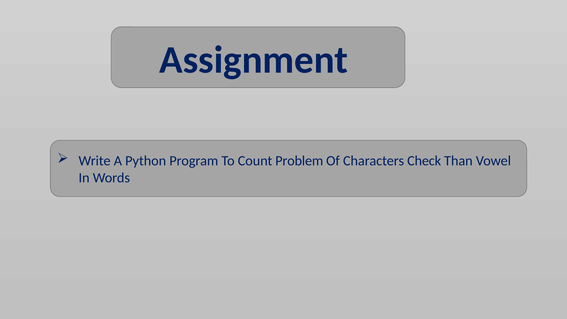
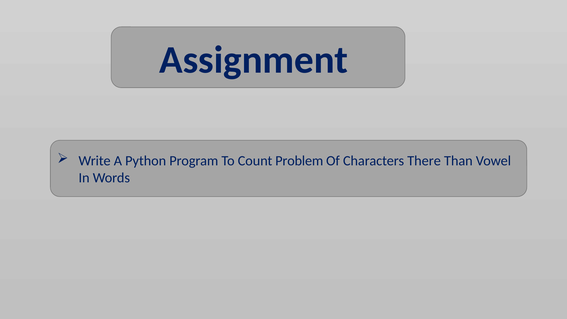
Check: Check -> There (424, 161)
